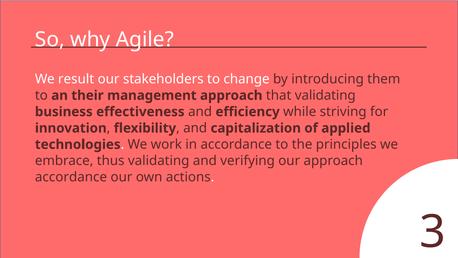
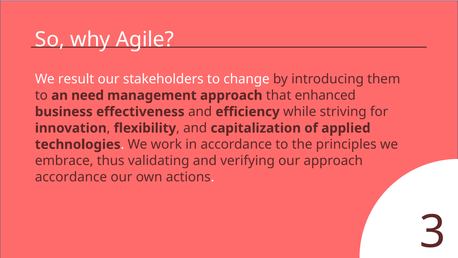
their: their -> need (88, 95)
that validating: validating -> enhanced (325, 95)
